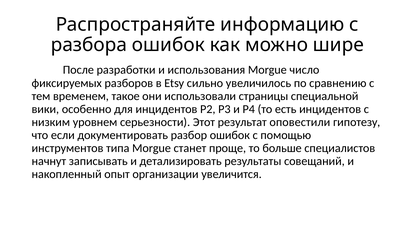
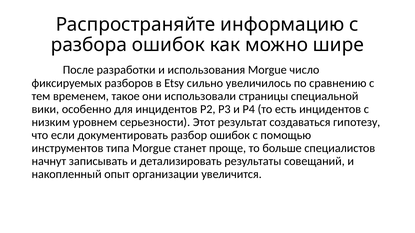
оповестили: оповестили -> создаваться (300, 122)
